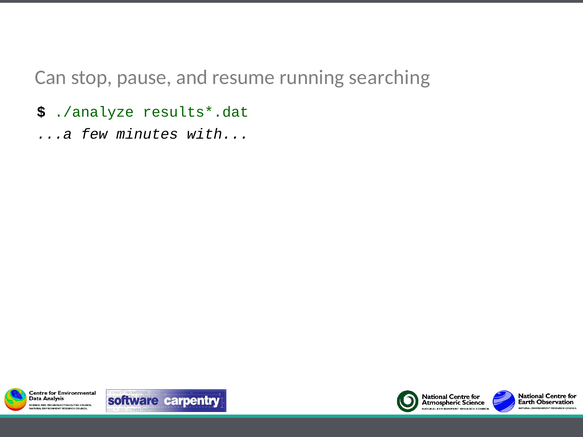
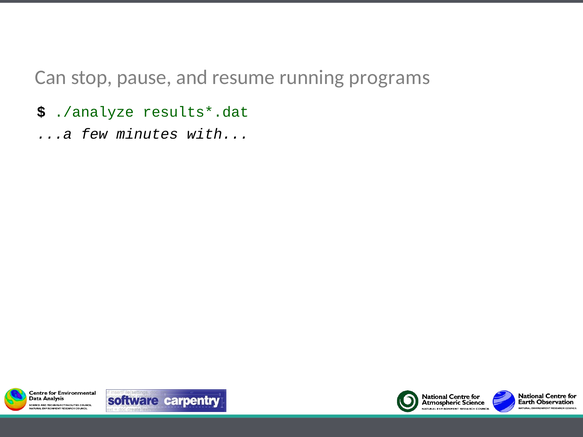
searching: searching -> programs (389, 77)
